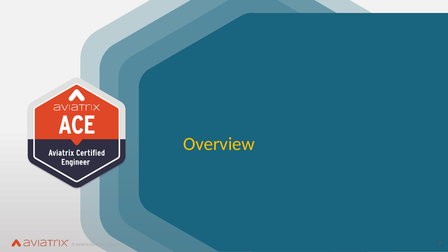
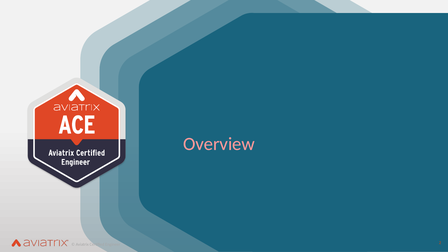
Overview colour: yellow -> pink (219, 144)
